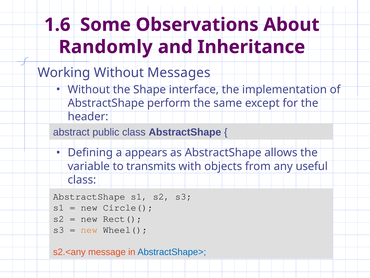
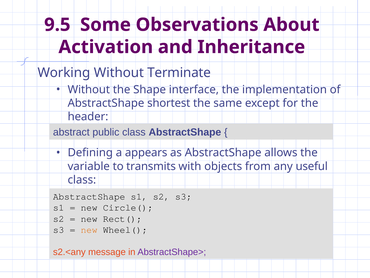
1.6: 1.6 -> 9.5 (57, 25)
Randomly: Randomly -> Activation (106, 47)
Messages: Messages -> Terminate (179, 72)
perform: perform -> shortest (169, 103)
AbstractShape> colour: blue -> purple (172, 252)
